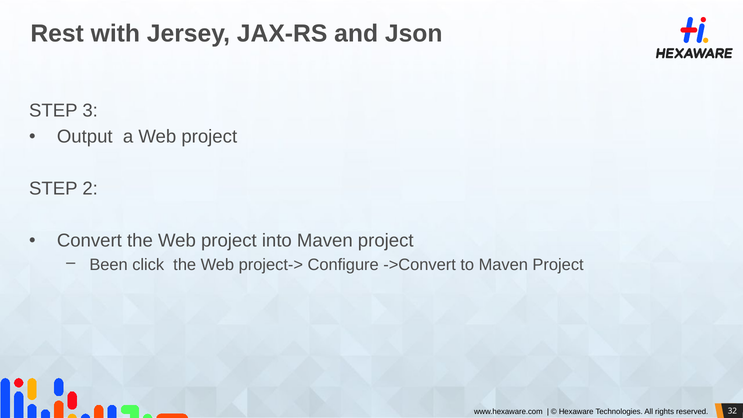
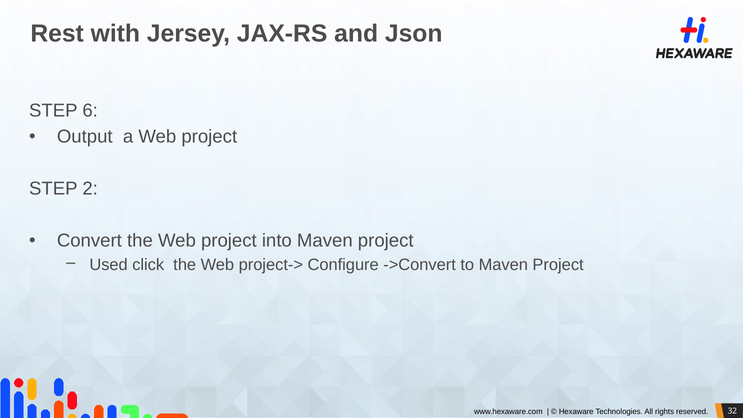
3: 3 -> 6 (90, 111)
Been: Been -> Used (109, 265)
